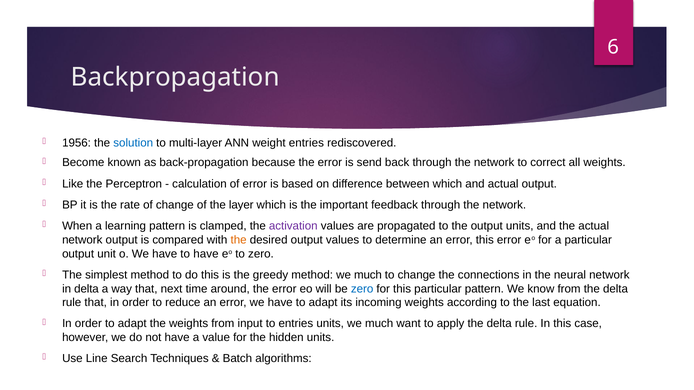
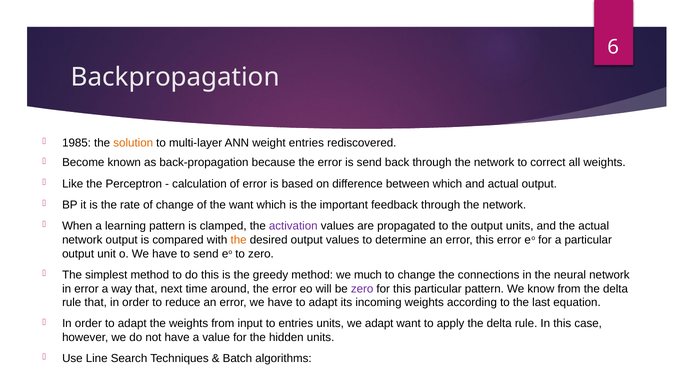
1956: 1956 -> 1985 (77, 143)
solution colour: blue -> orange (133, 143)
the layer: layer -> want (241, 205)
to have: have -> send (206, 254)
in delta: delta -> error (86, 289)
zero colour: blue -> purple (362, 289)
units we much: much -> adapt (379, 324)
